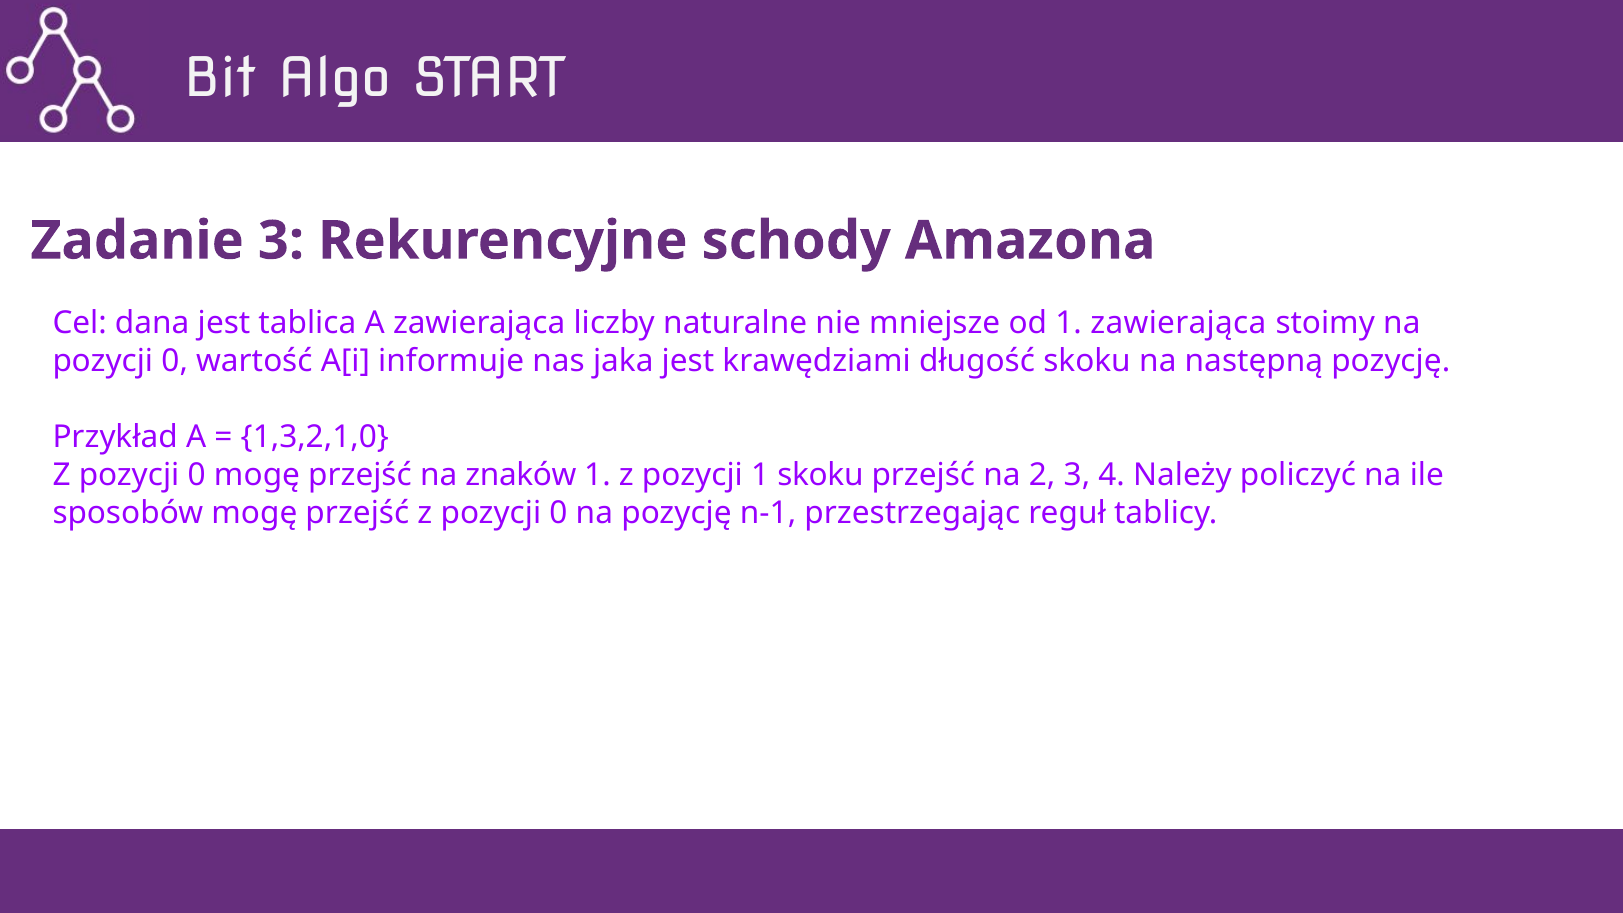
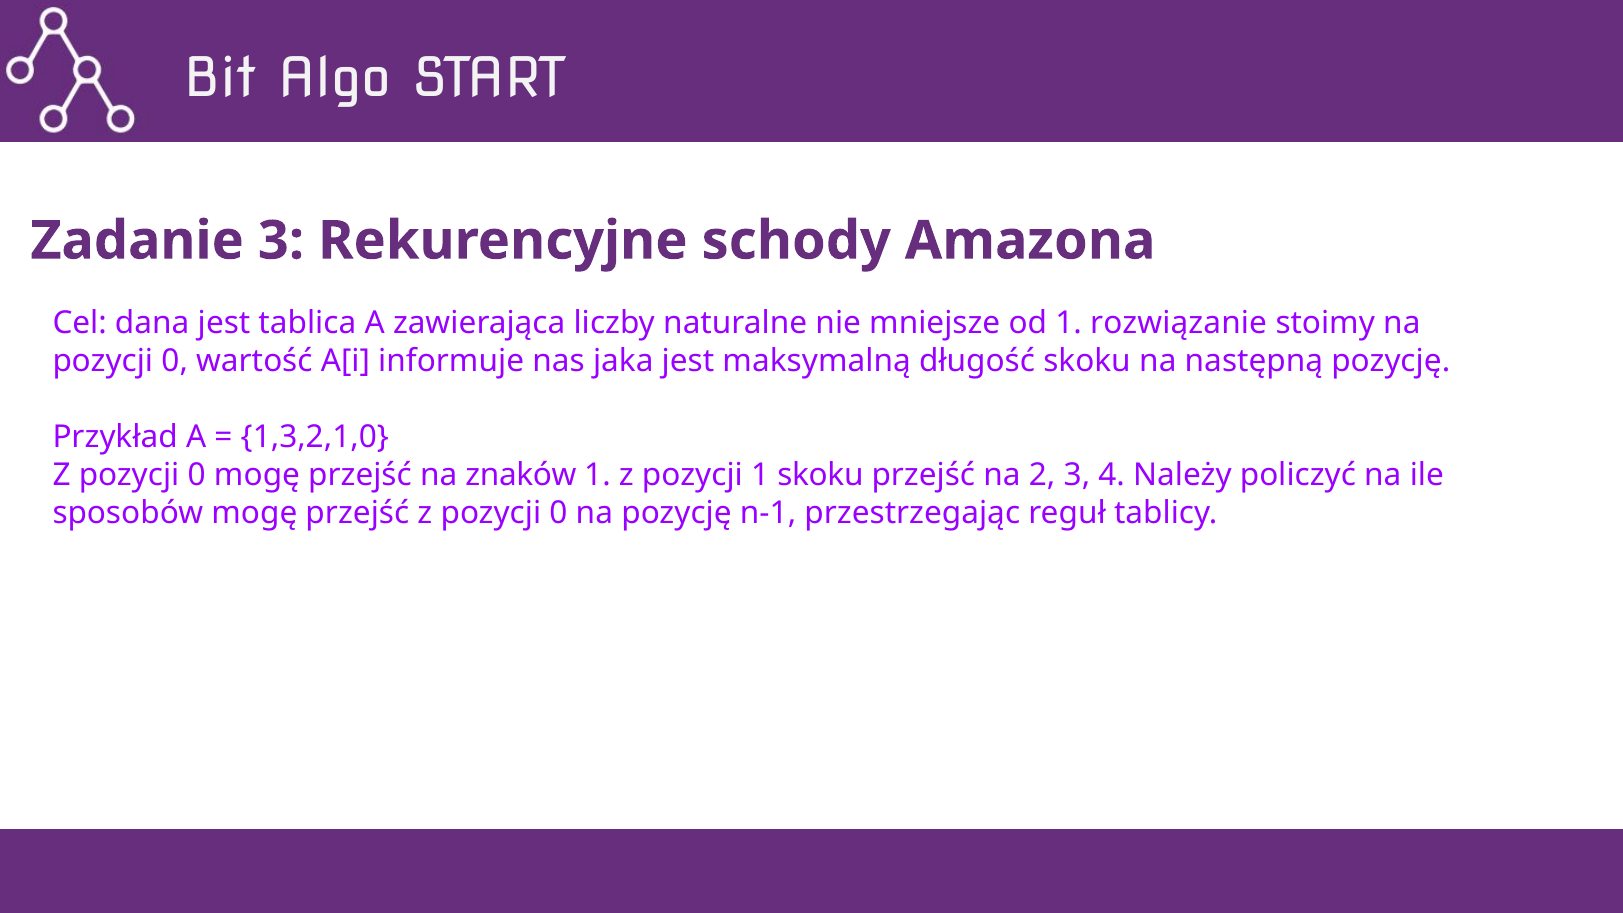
1 zawierająca: zawierająca -> rozwiązanie (1179, 323)
krawędziami: krawędziami -> maksymalną (817, 361)
